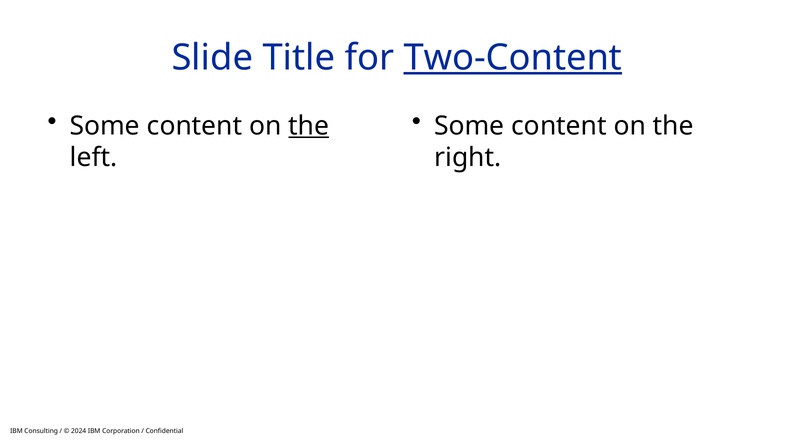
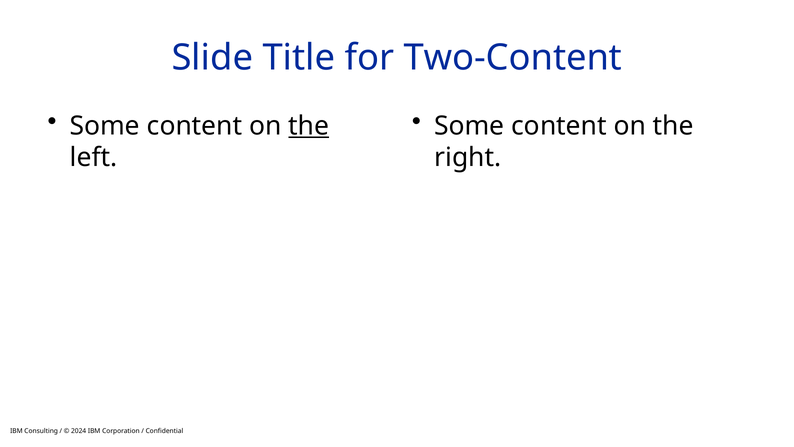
Two-Content underline: present -> none (513, 58)
